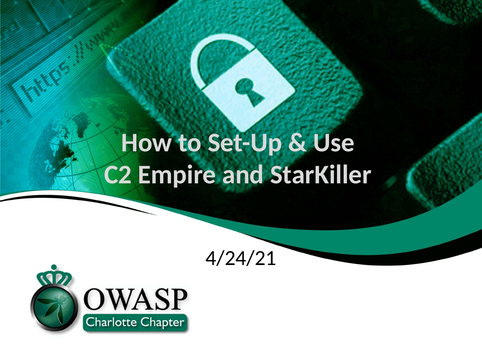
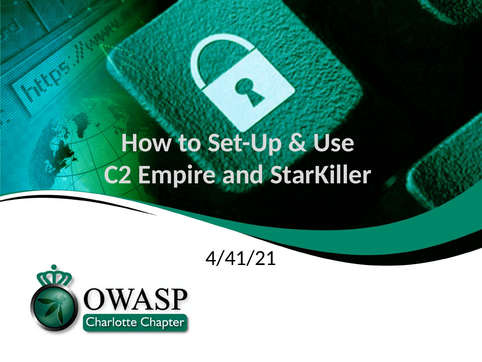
4/24/21: 4/24/21 -> 4/41/21 (241, 258)
